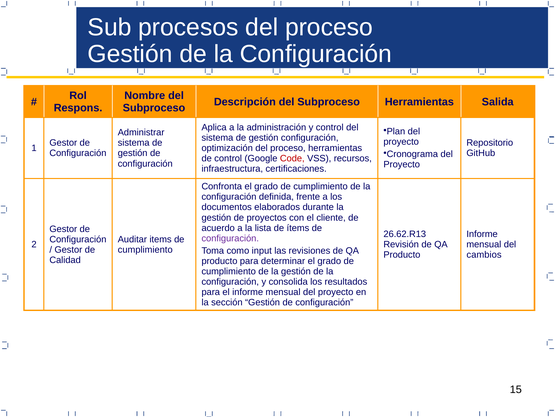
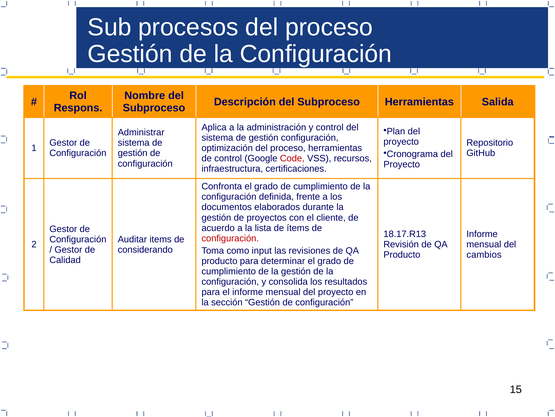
26.62.R13: 26.62.R13 -> 18.17.R13 (405, 234)
configuración colour: purple -> red (230, 238)
cumplimiento: cumplimiento -> considerando (145, 249)
